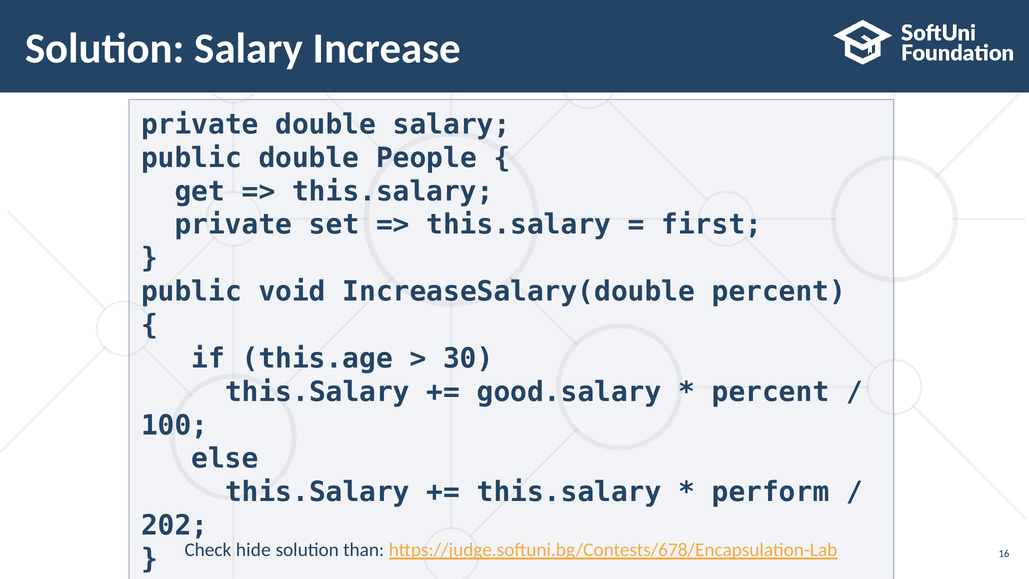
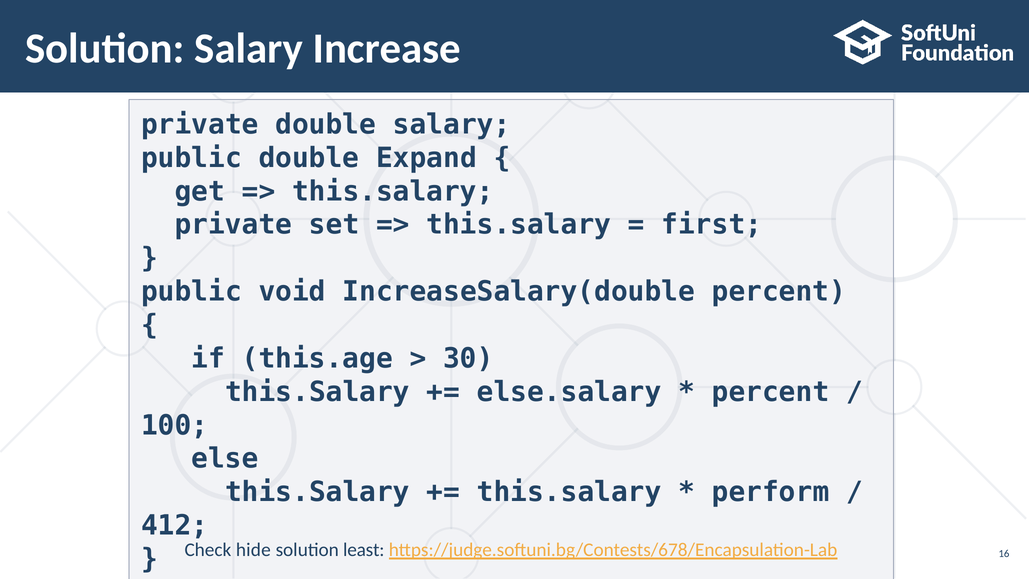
People: People -> Expand (426, 158)
good.salary: good.salary -> else.salary (569, 392)
202: 202 -> 412 (175, 525)
than: than -> least (364, 550)
